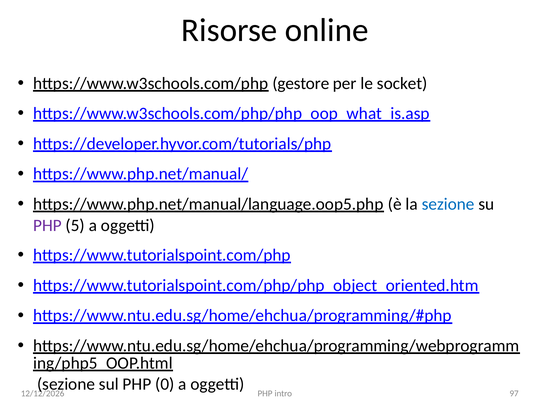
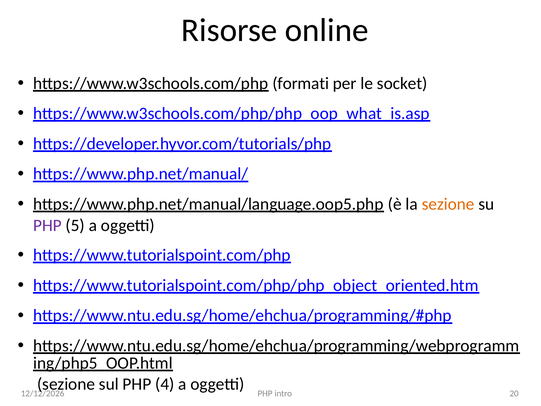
gestore: gestore -> formati (301, 83)
sezione colour: blue -> orange (448, 204)
0: 0 -> 4 (165, 384)
97: 97 -> 20 (514, 393)
